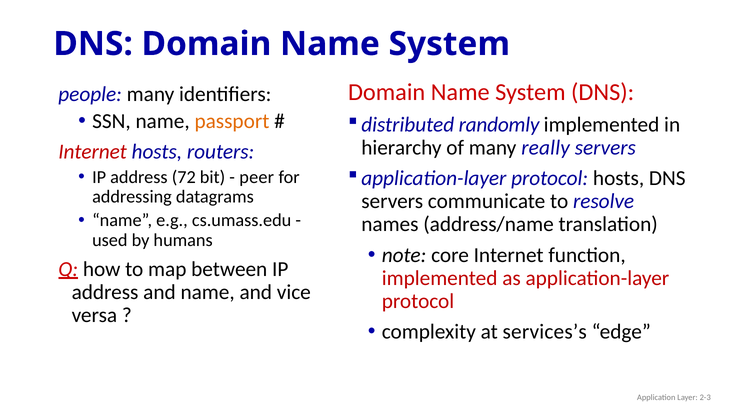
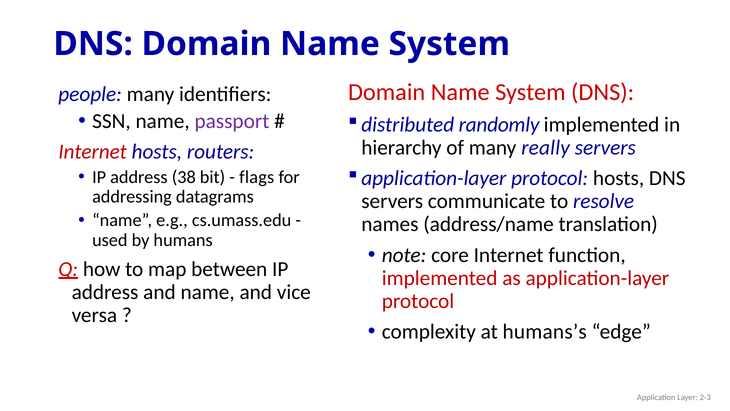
passport colour: orange -> purple (232, 121)
72: 72 -> 38 (184, 177)
peer: peer -> flags (257, 177)
services’s: services’s -> humans’s (545, 331)
